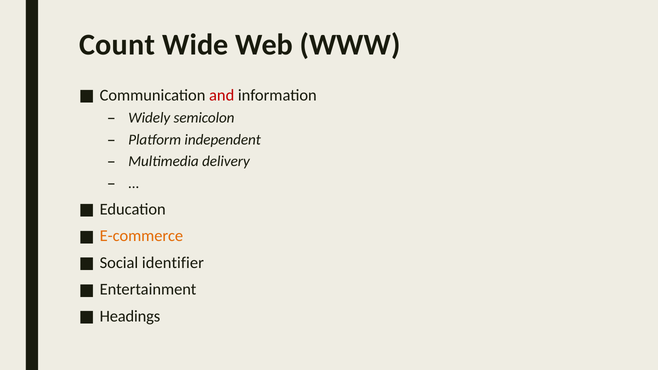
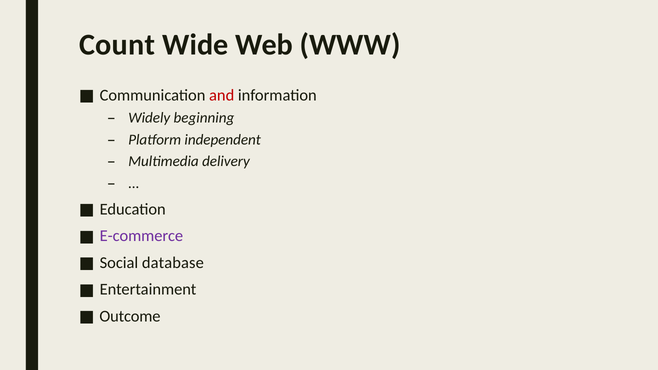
semicolon: semicolon -> beginning (204, 118)
E-commerce colour: orange -> purple (141, 236)
identifier: identifier -> database (173, 263)
Headings: Headings -> Outcome (130, 316)
